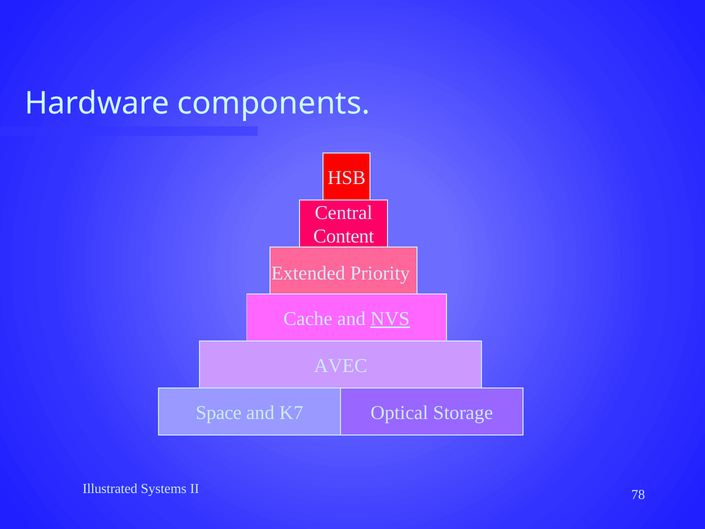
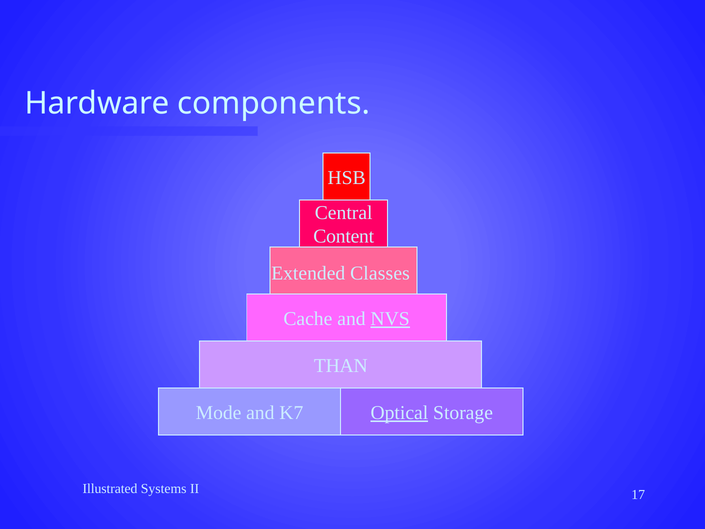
Priority: Priority -> Classes (380, 273)
AVEC: AVEC -> THAN (341, 366)
Space: Space -> Mode (219, 413)
Optical underline: none -> present (399, 413)
78: 78 -> 17 (638, 494)
